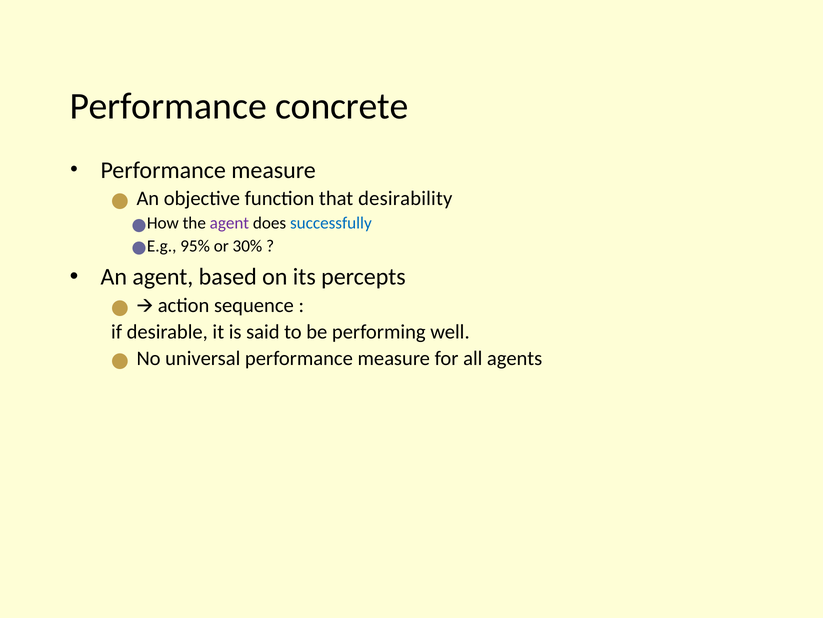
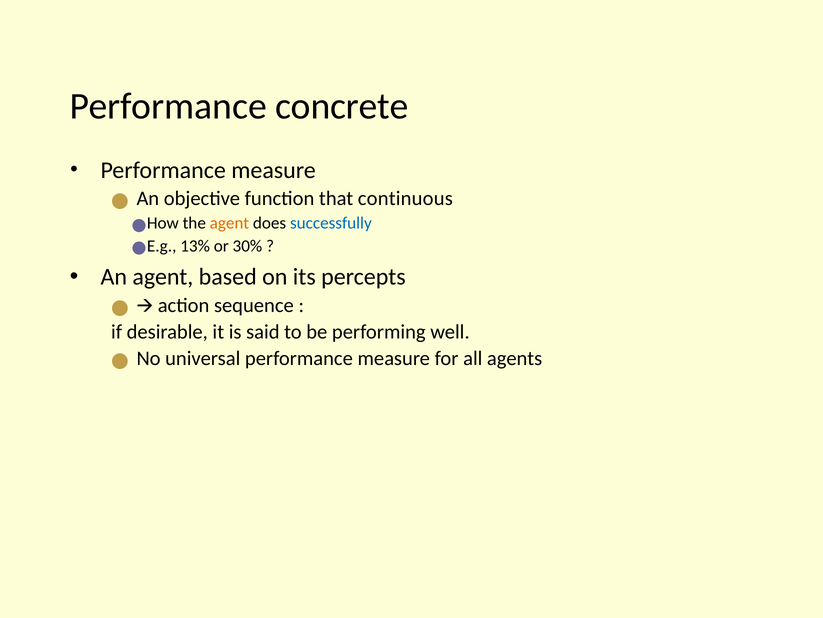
desirability: desirability -> continuous (405, 198)
agent colour: purple -> orange (229, 223)
95%: 95% -> 13% (195, 246)
